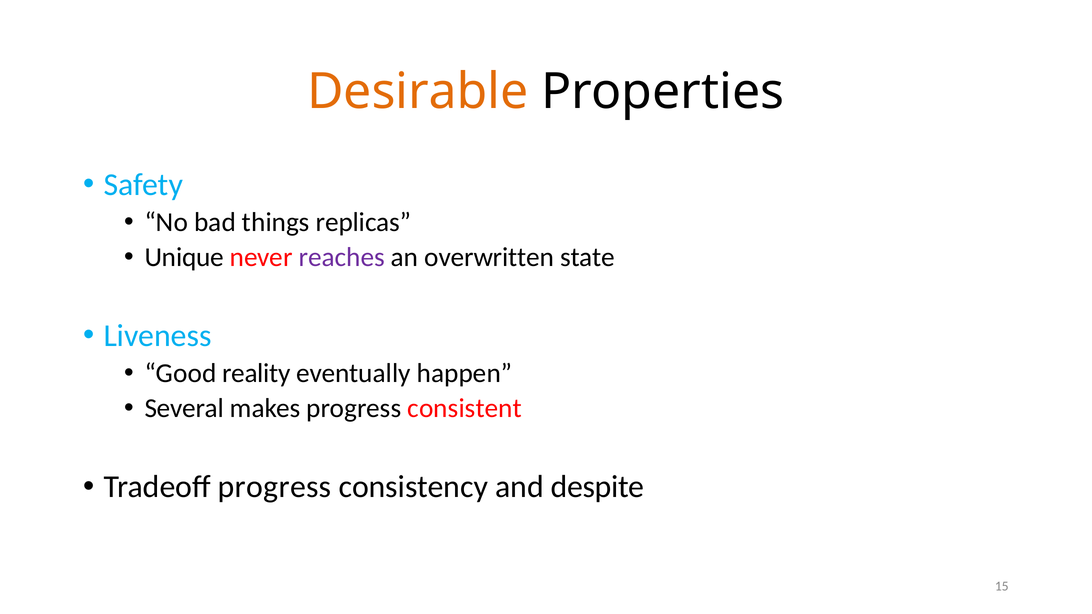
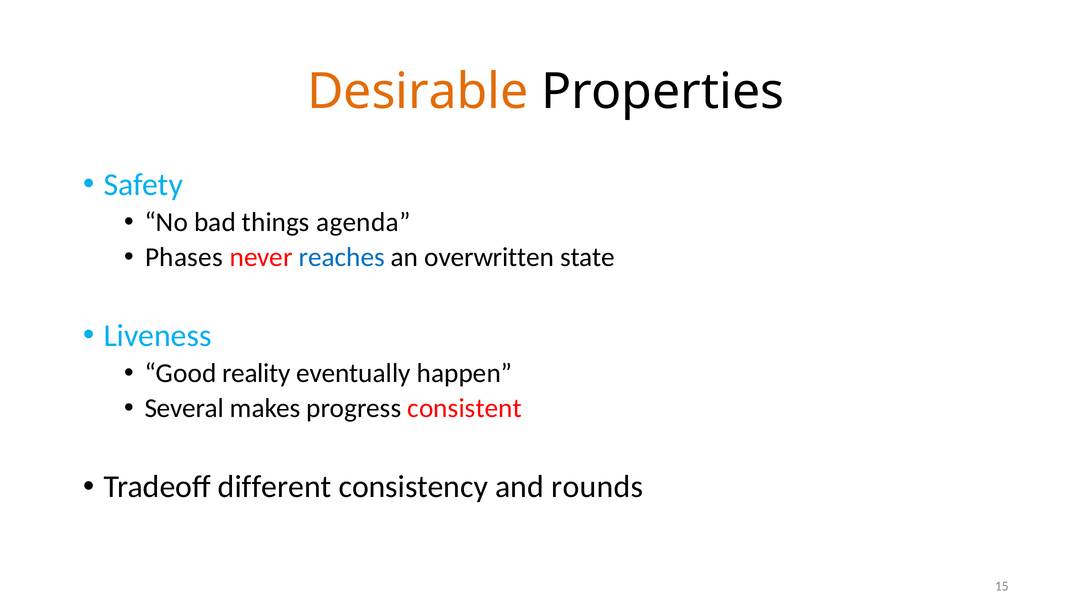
replicas: replicas -> agenda (363, 222)
Unique: Unique -> Phases (184, 257)
reaches colour: purple -> blue (342, 257)
Tradeoff progress: progress -> different (275, 487)
despite: despite -> rounds (597, 487)
